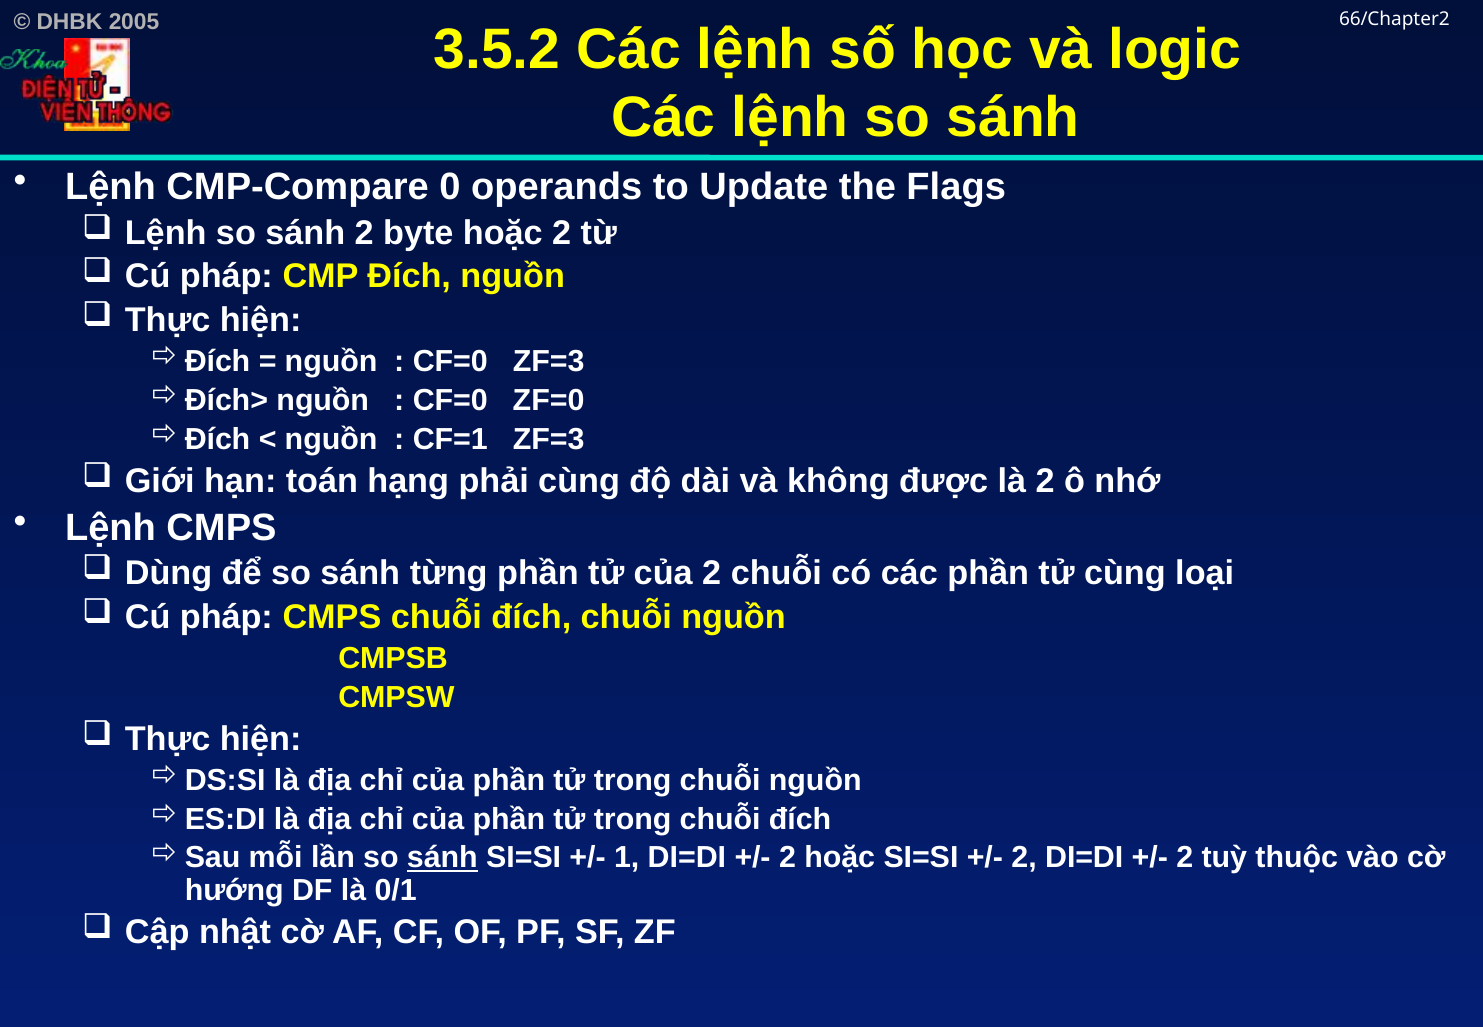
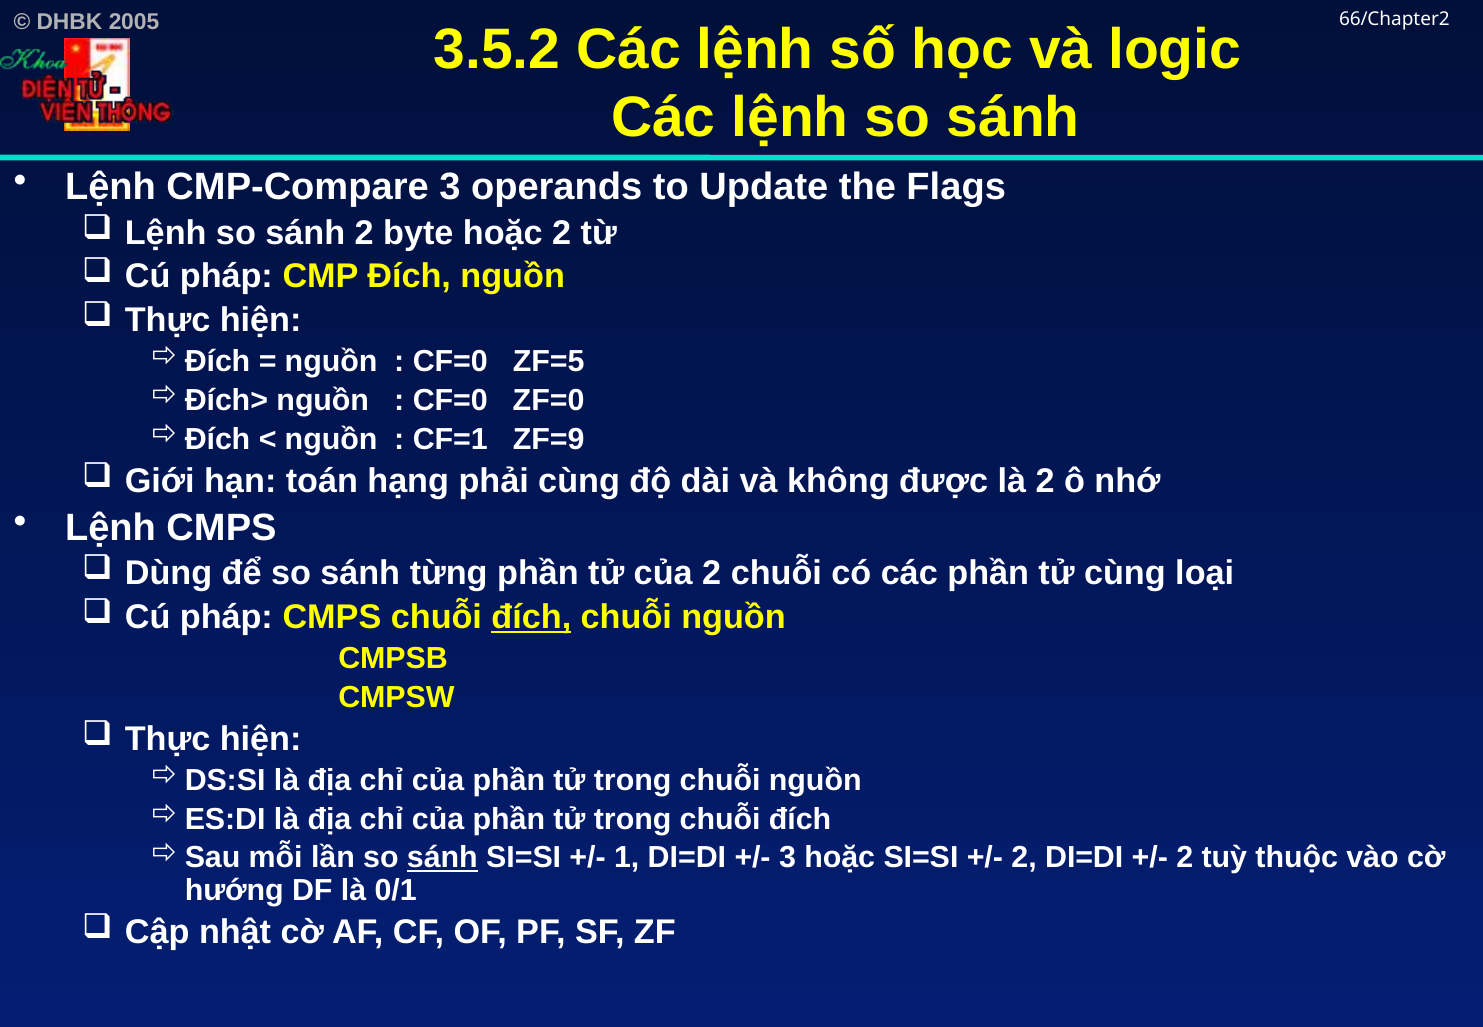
CMP-Compare 0: 0 -> 3 (450, 187)
CF=0 ZF=3: ZF=3 -> ZF=5 (549, 361)
CF=1 ZF=3: ZF=3 -> ZF=9 (549, 439)
đích underline: none -> present (531, 617)
2: 2 -> 3 (788, 858)
